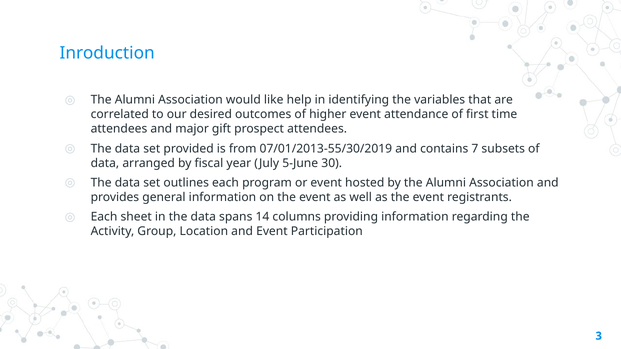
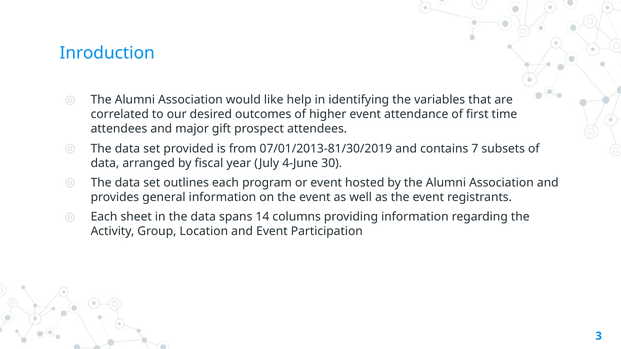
07/01/2013-55/30/2019: 07/01/2013-55/30/2019 -> 07/01/2013-81/30/2019 (326, 149)
5-June: 5-June -> 4-June (300, 163)
